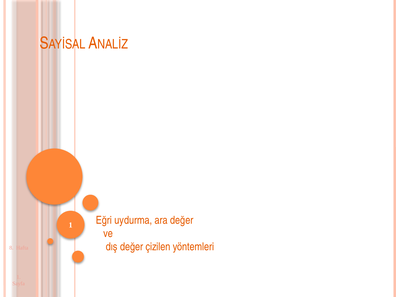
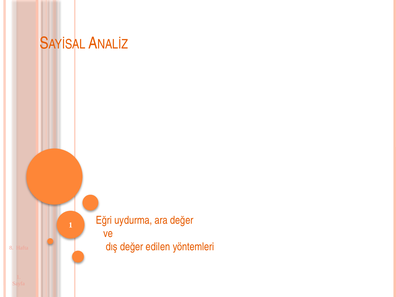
çizilen: çizilen -> edilen (158, 247)
